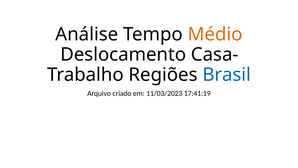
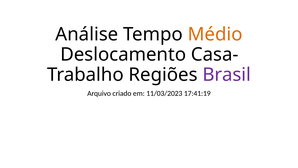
Brasil colour: blue -> purple (227, 74)
